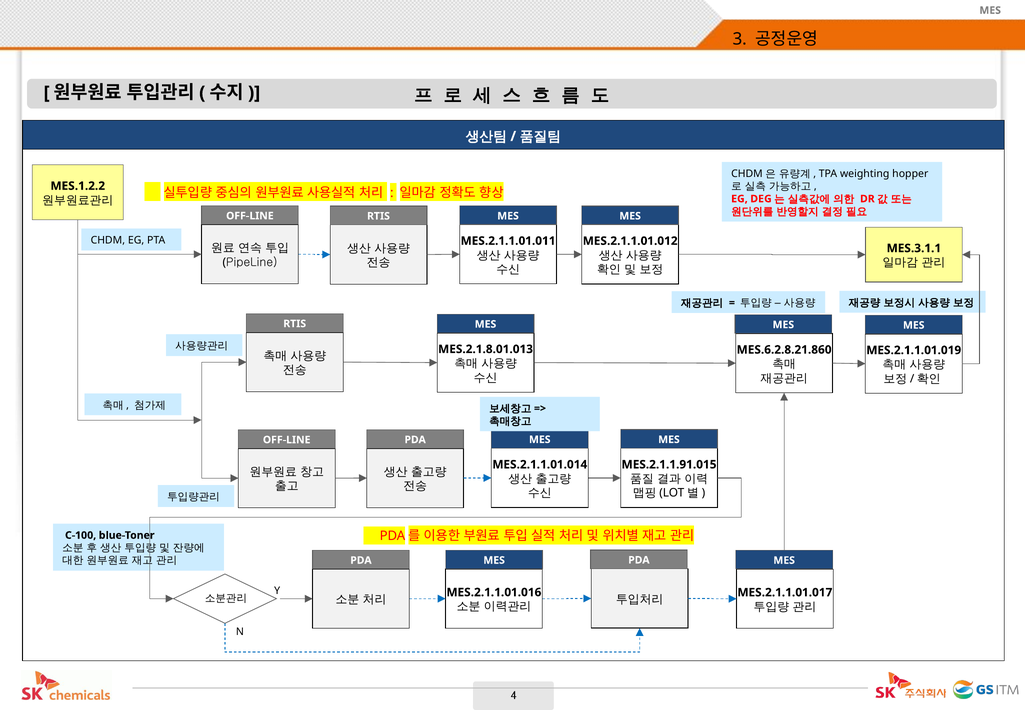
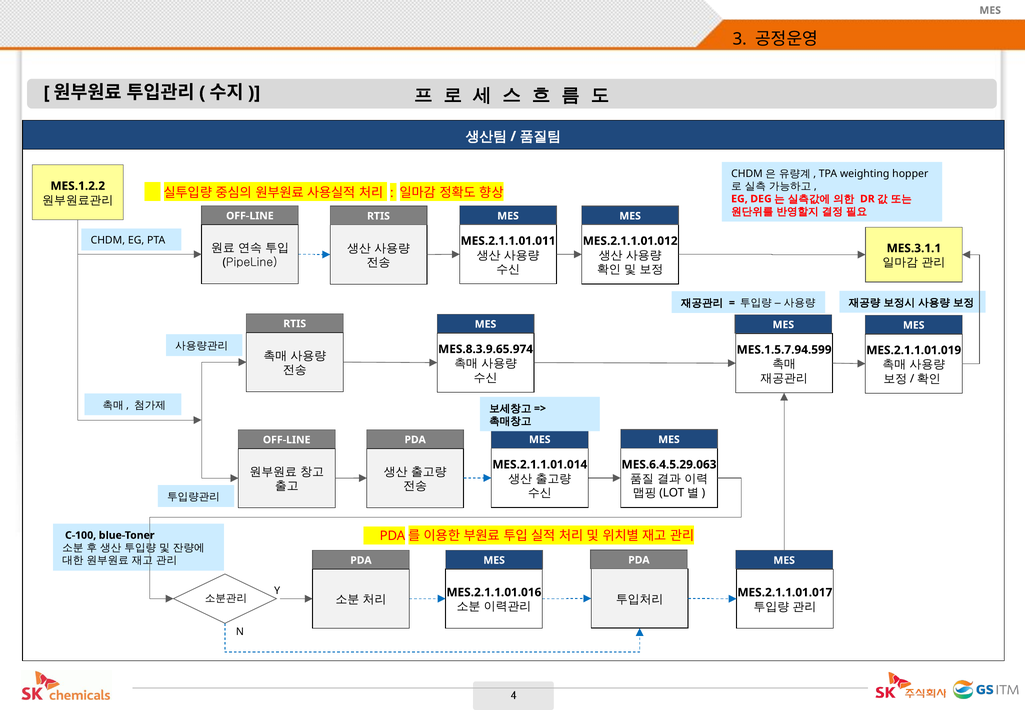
MES.2.1.8.01.013: MES.2.1.8.01.013 -> MES.8.3.9.65.974 (486, 349)
MES.6.2.8.21.860: MES.6.2.8.21.860 -> MES.1.5.7.94.599 (784, 350)
MES.2.1.1.91.015: MES.2.1.1.91.015 -> MES.6.4.5.29.063 (669, 464)
